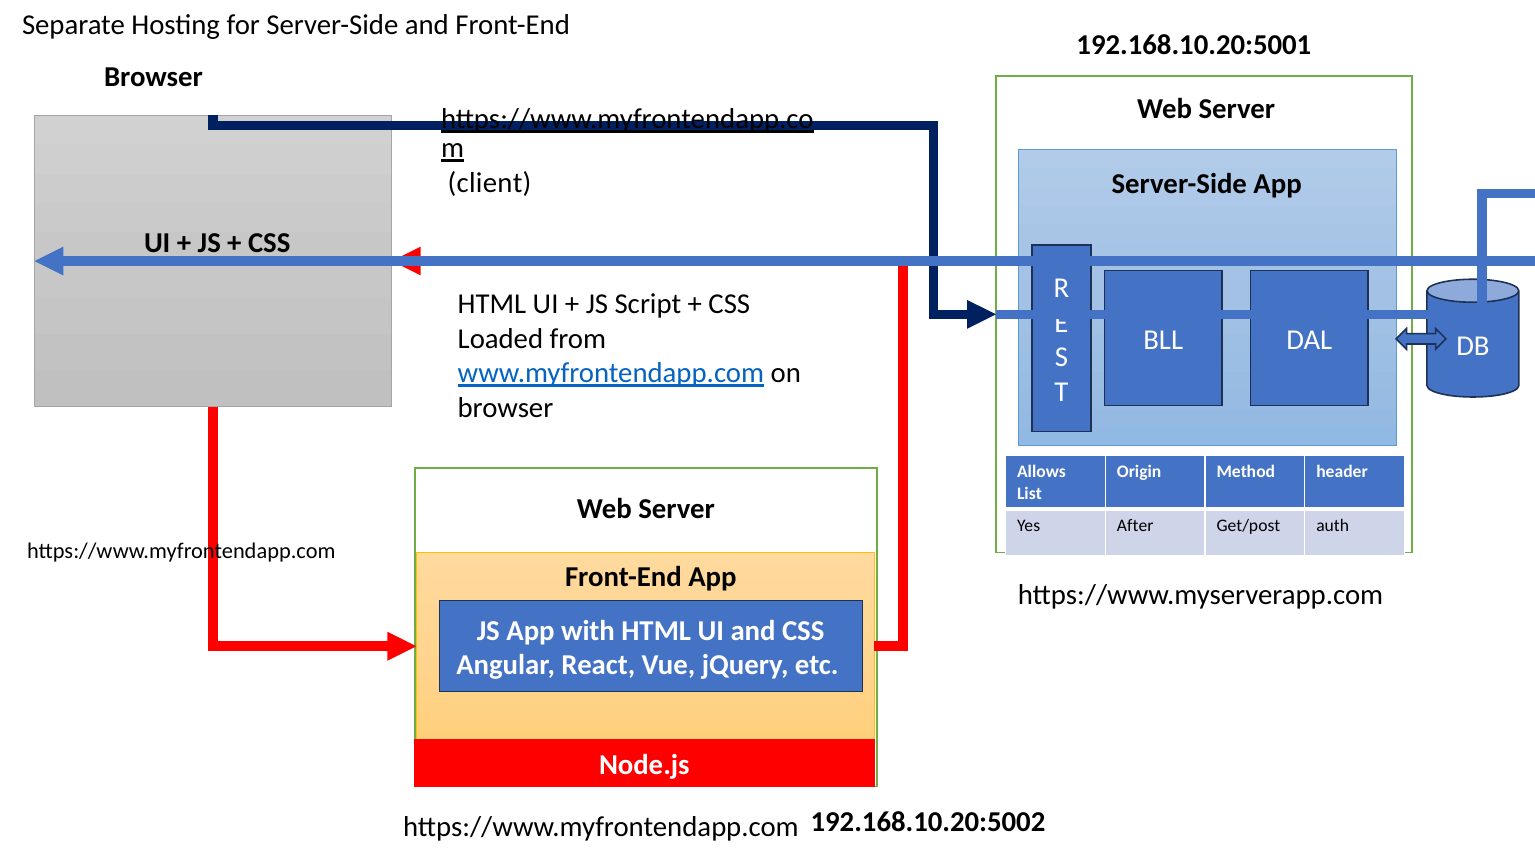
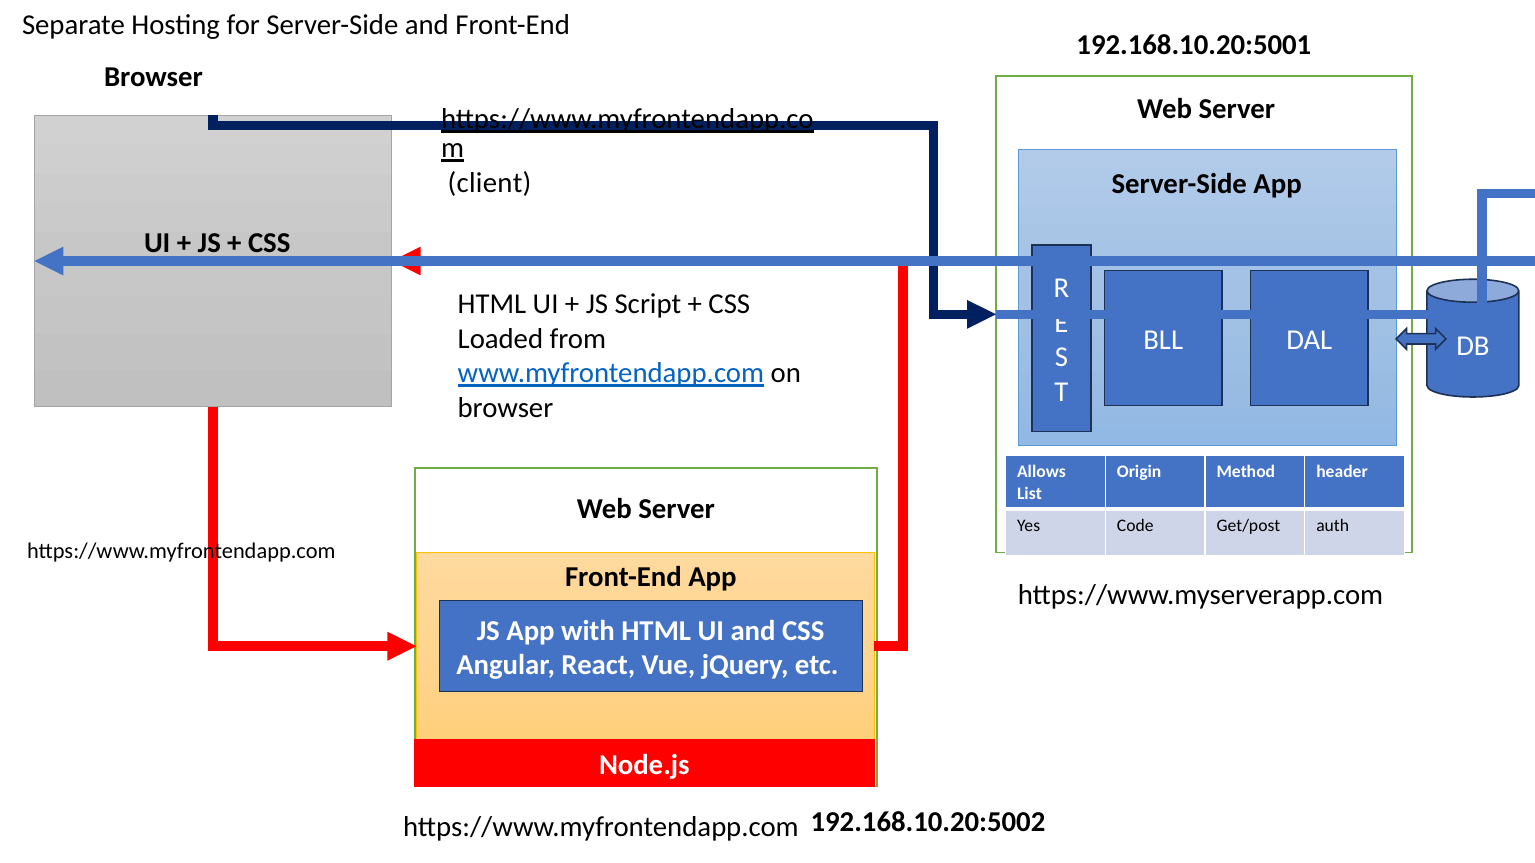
After: After -> Code (1135, 526)
